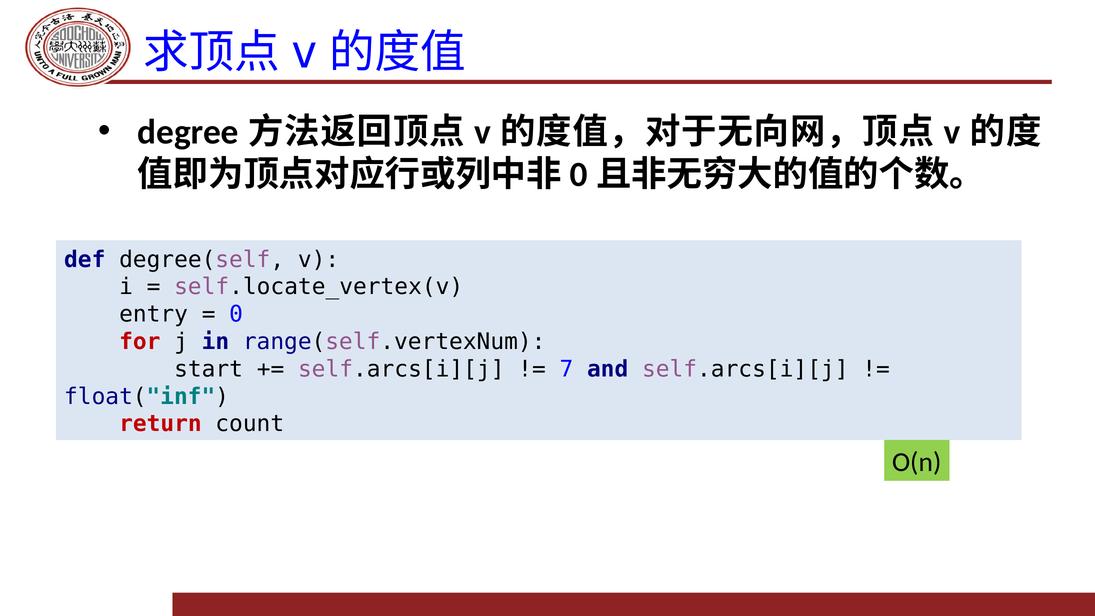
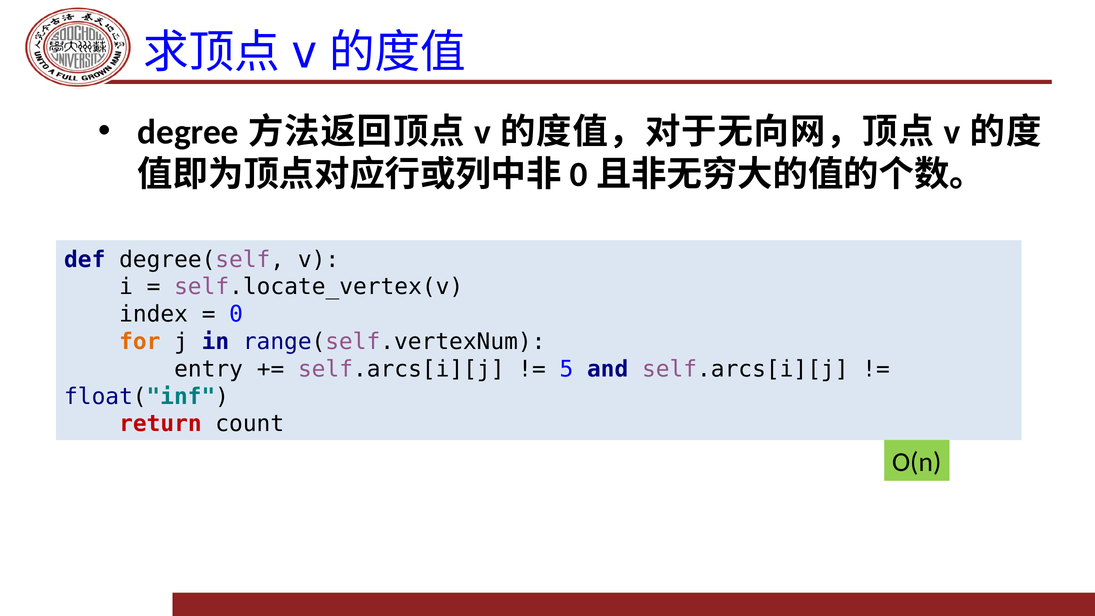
entry: entry -> index (154, 314)
for colour: red -> orange (140, 342)
start: start -> entry (209, 369)
7: 7 -> 5 (566, 369)
